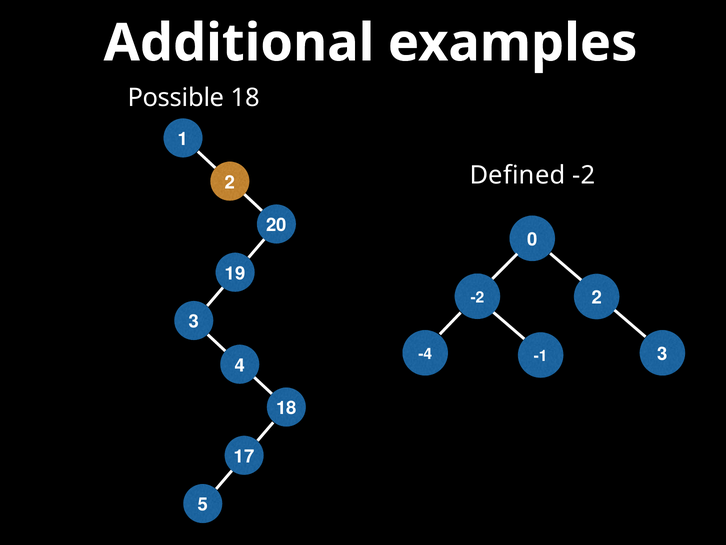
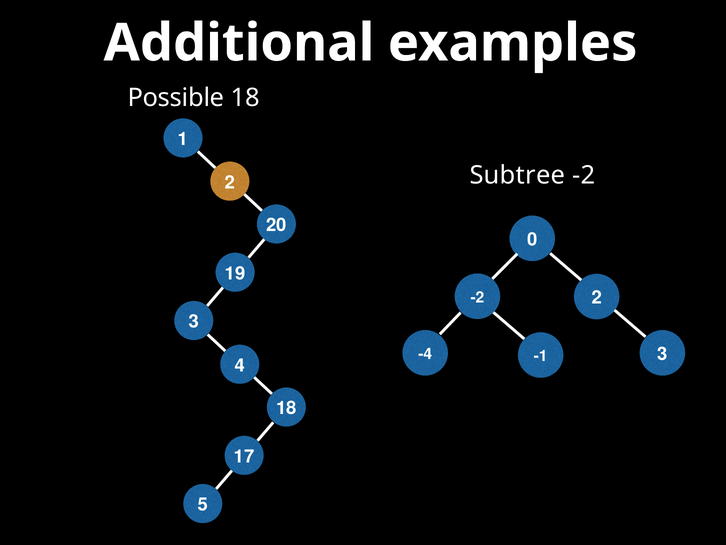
Defined: Defined -> Subtree (517, 175)
